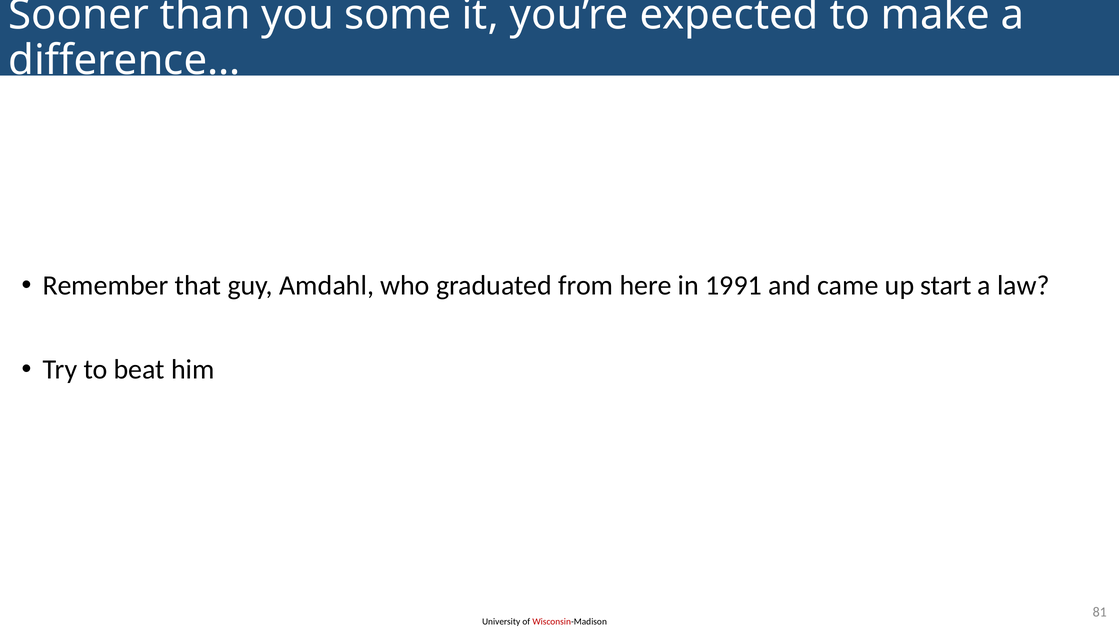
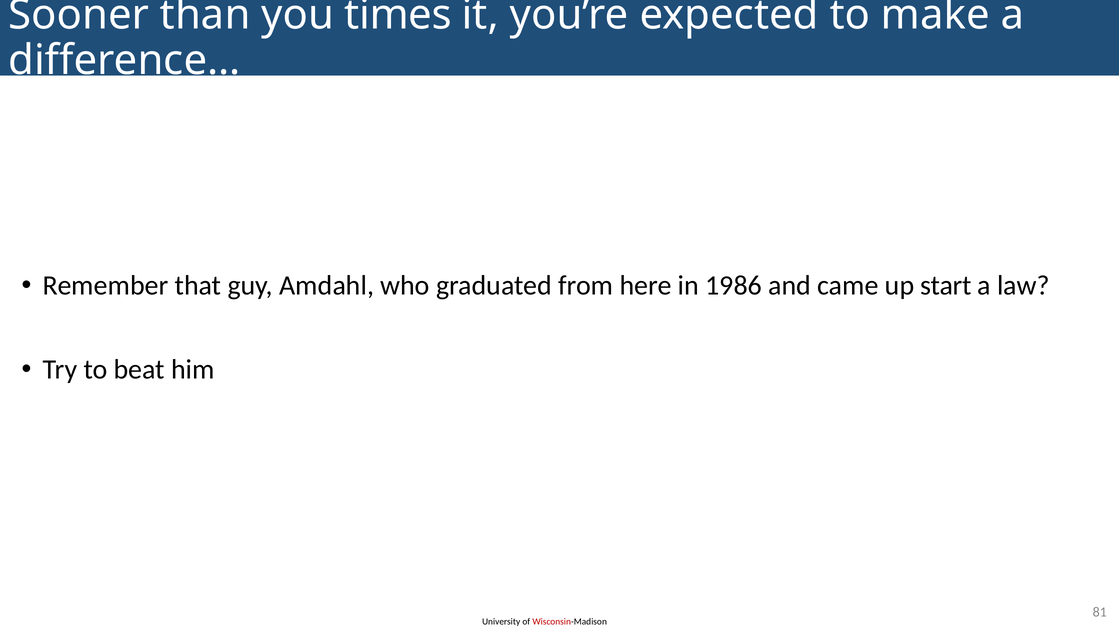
some: some -> times (398, 15)
1991: 1991 -> 1986 (734, 285)
